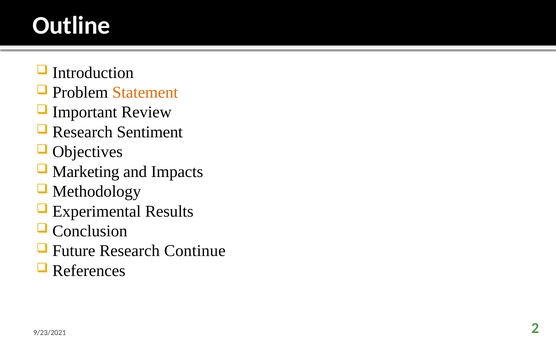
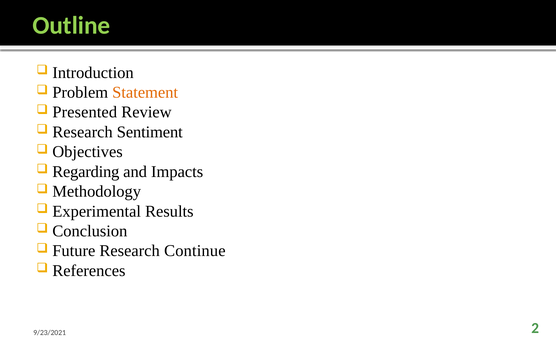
Outline colour: white -> light green (71, 25)
Important: Important -> Presented (85, 112)
Marketing: Marketing -> Regarding (86, 171)
